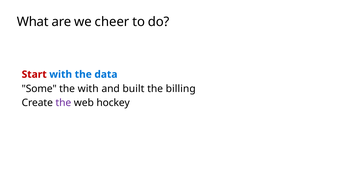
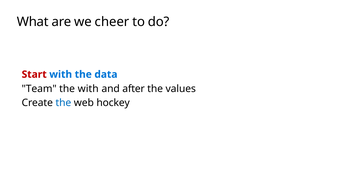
Some: Some -> Team (39, 89)
built: built -> after (134, 89)
billing: billing -> values (181, 89)
the colour: purple -> blue (63, 103)
